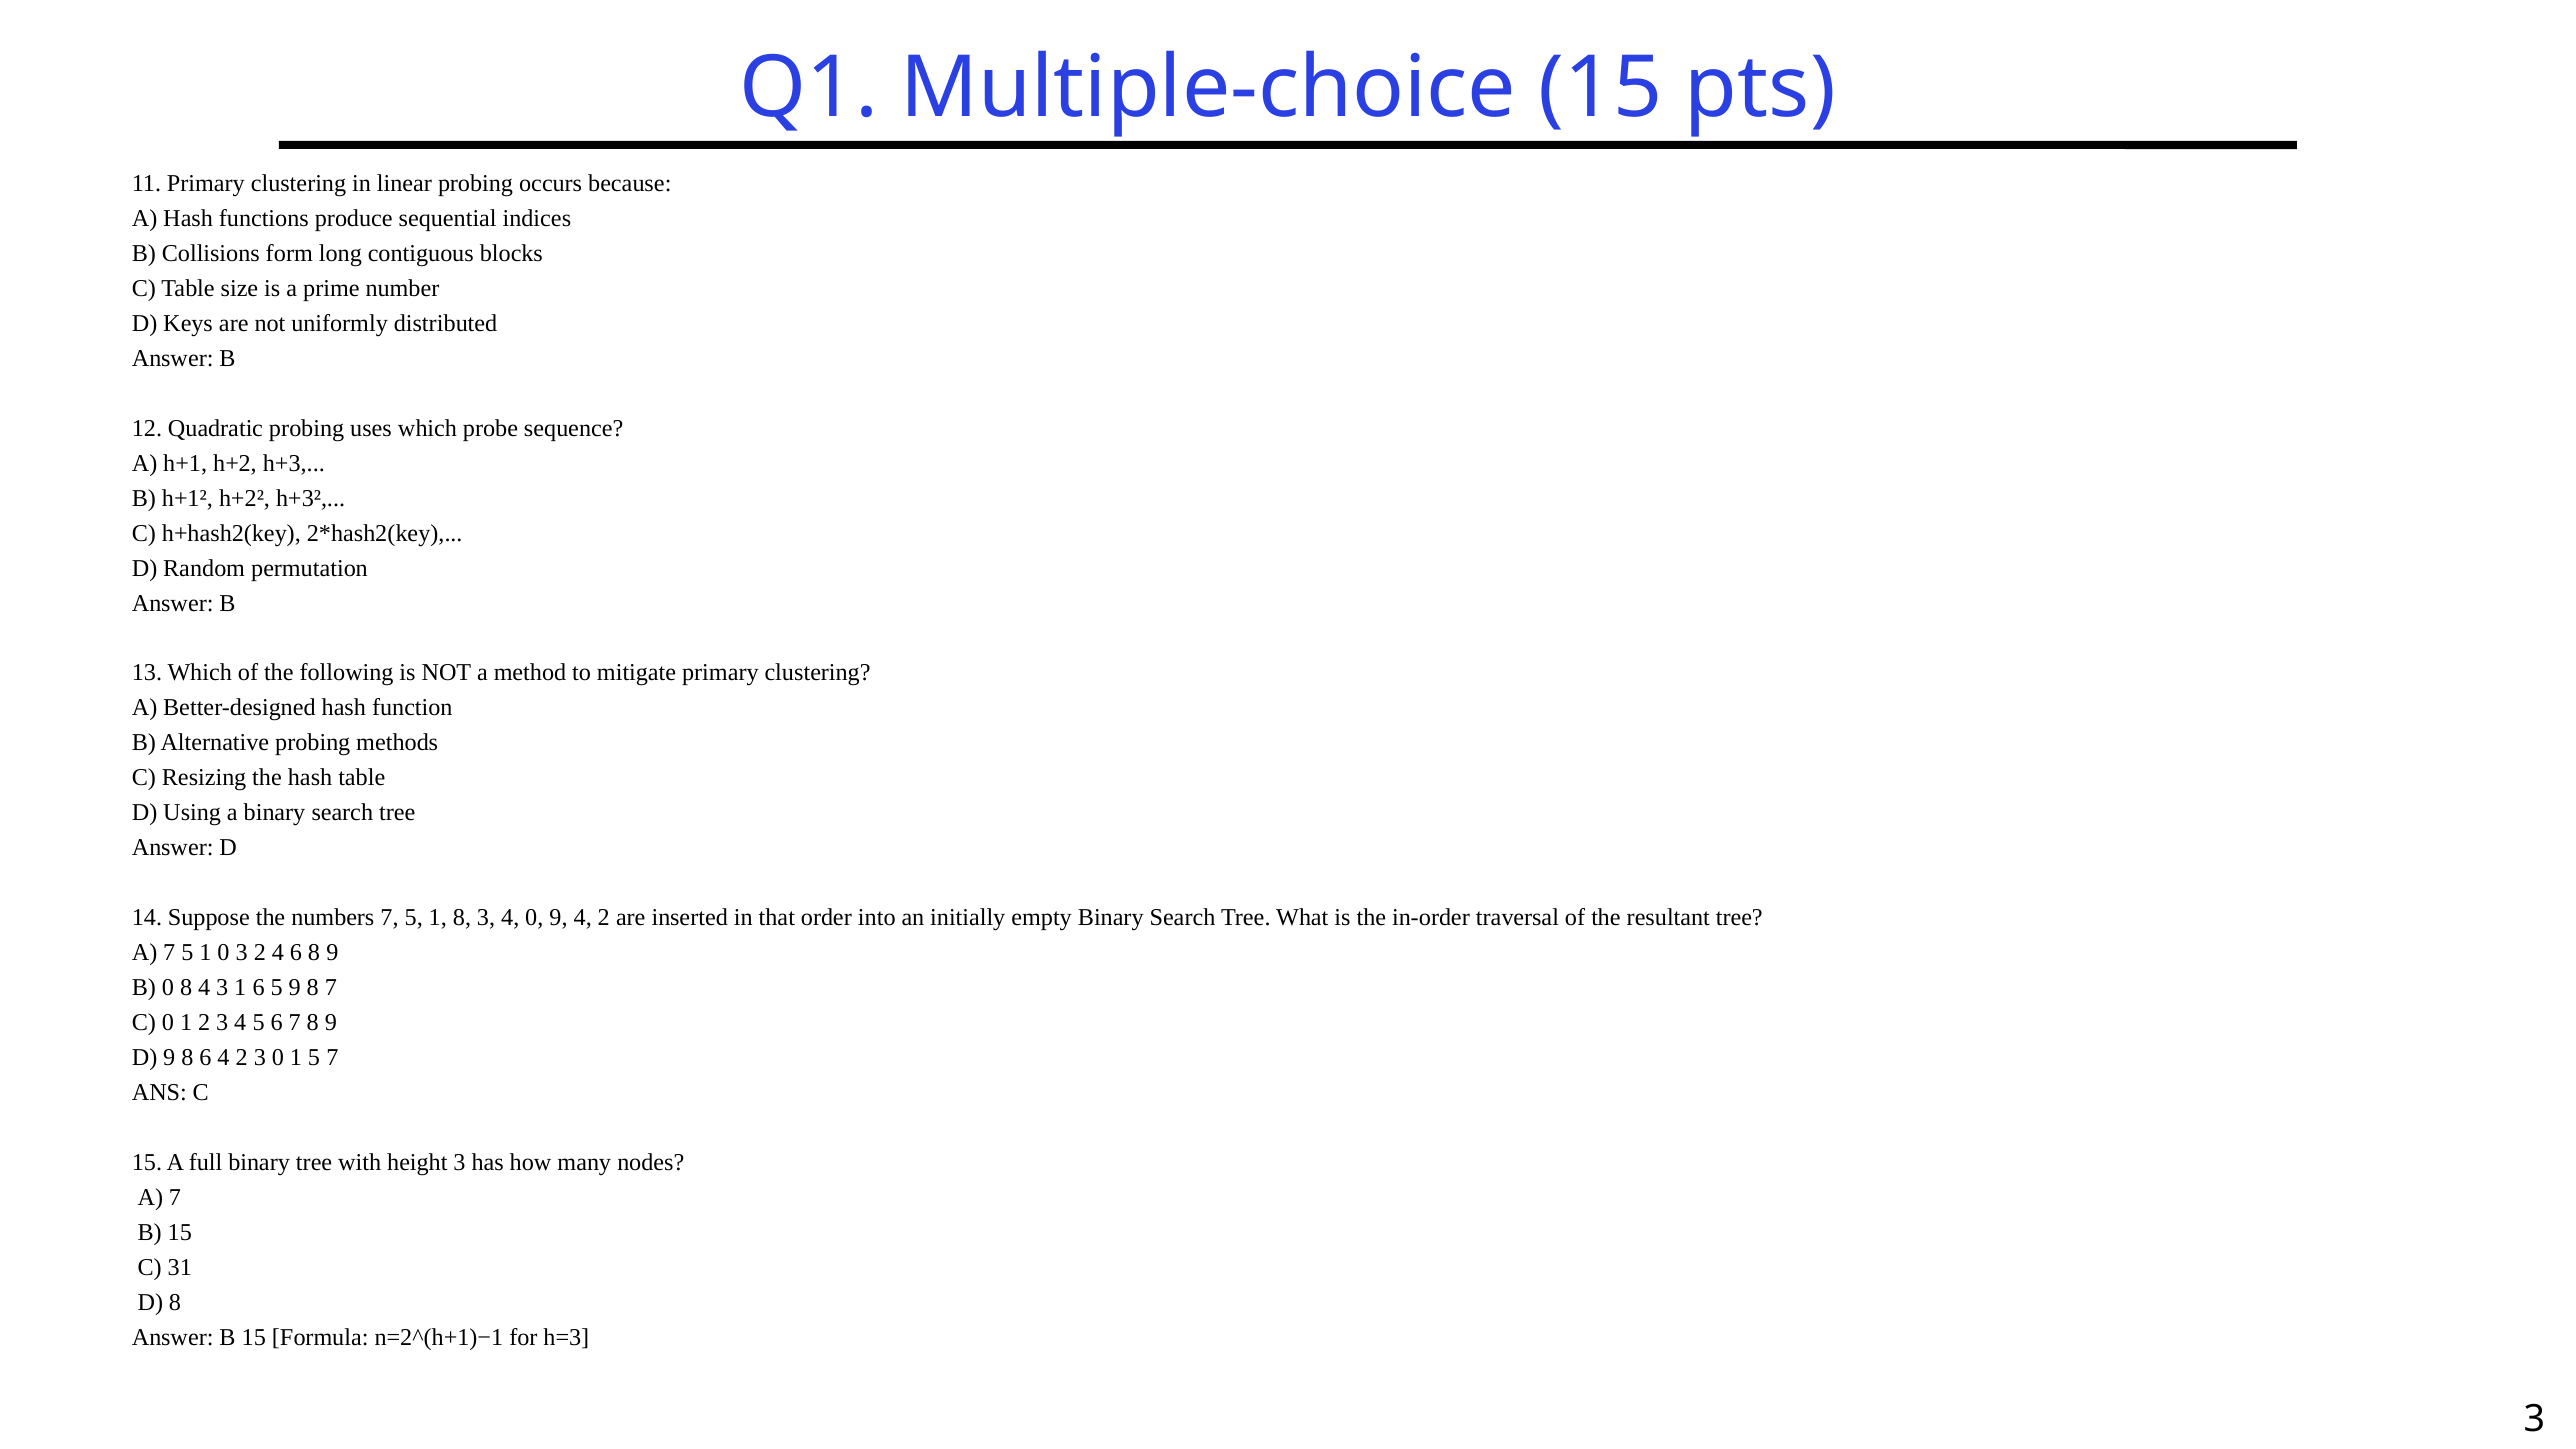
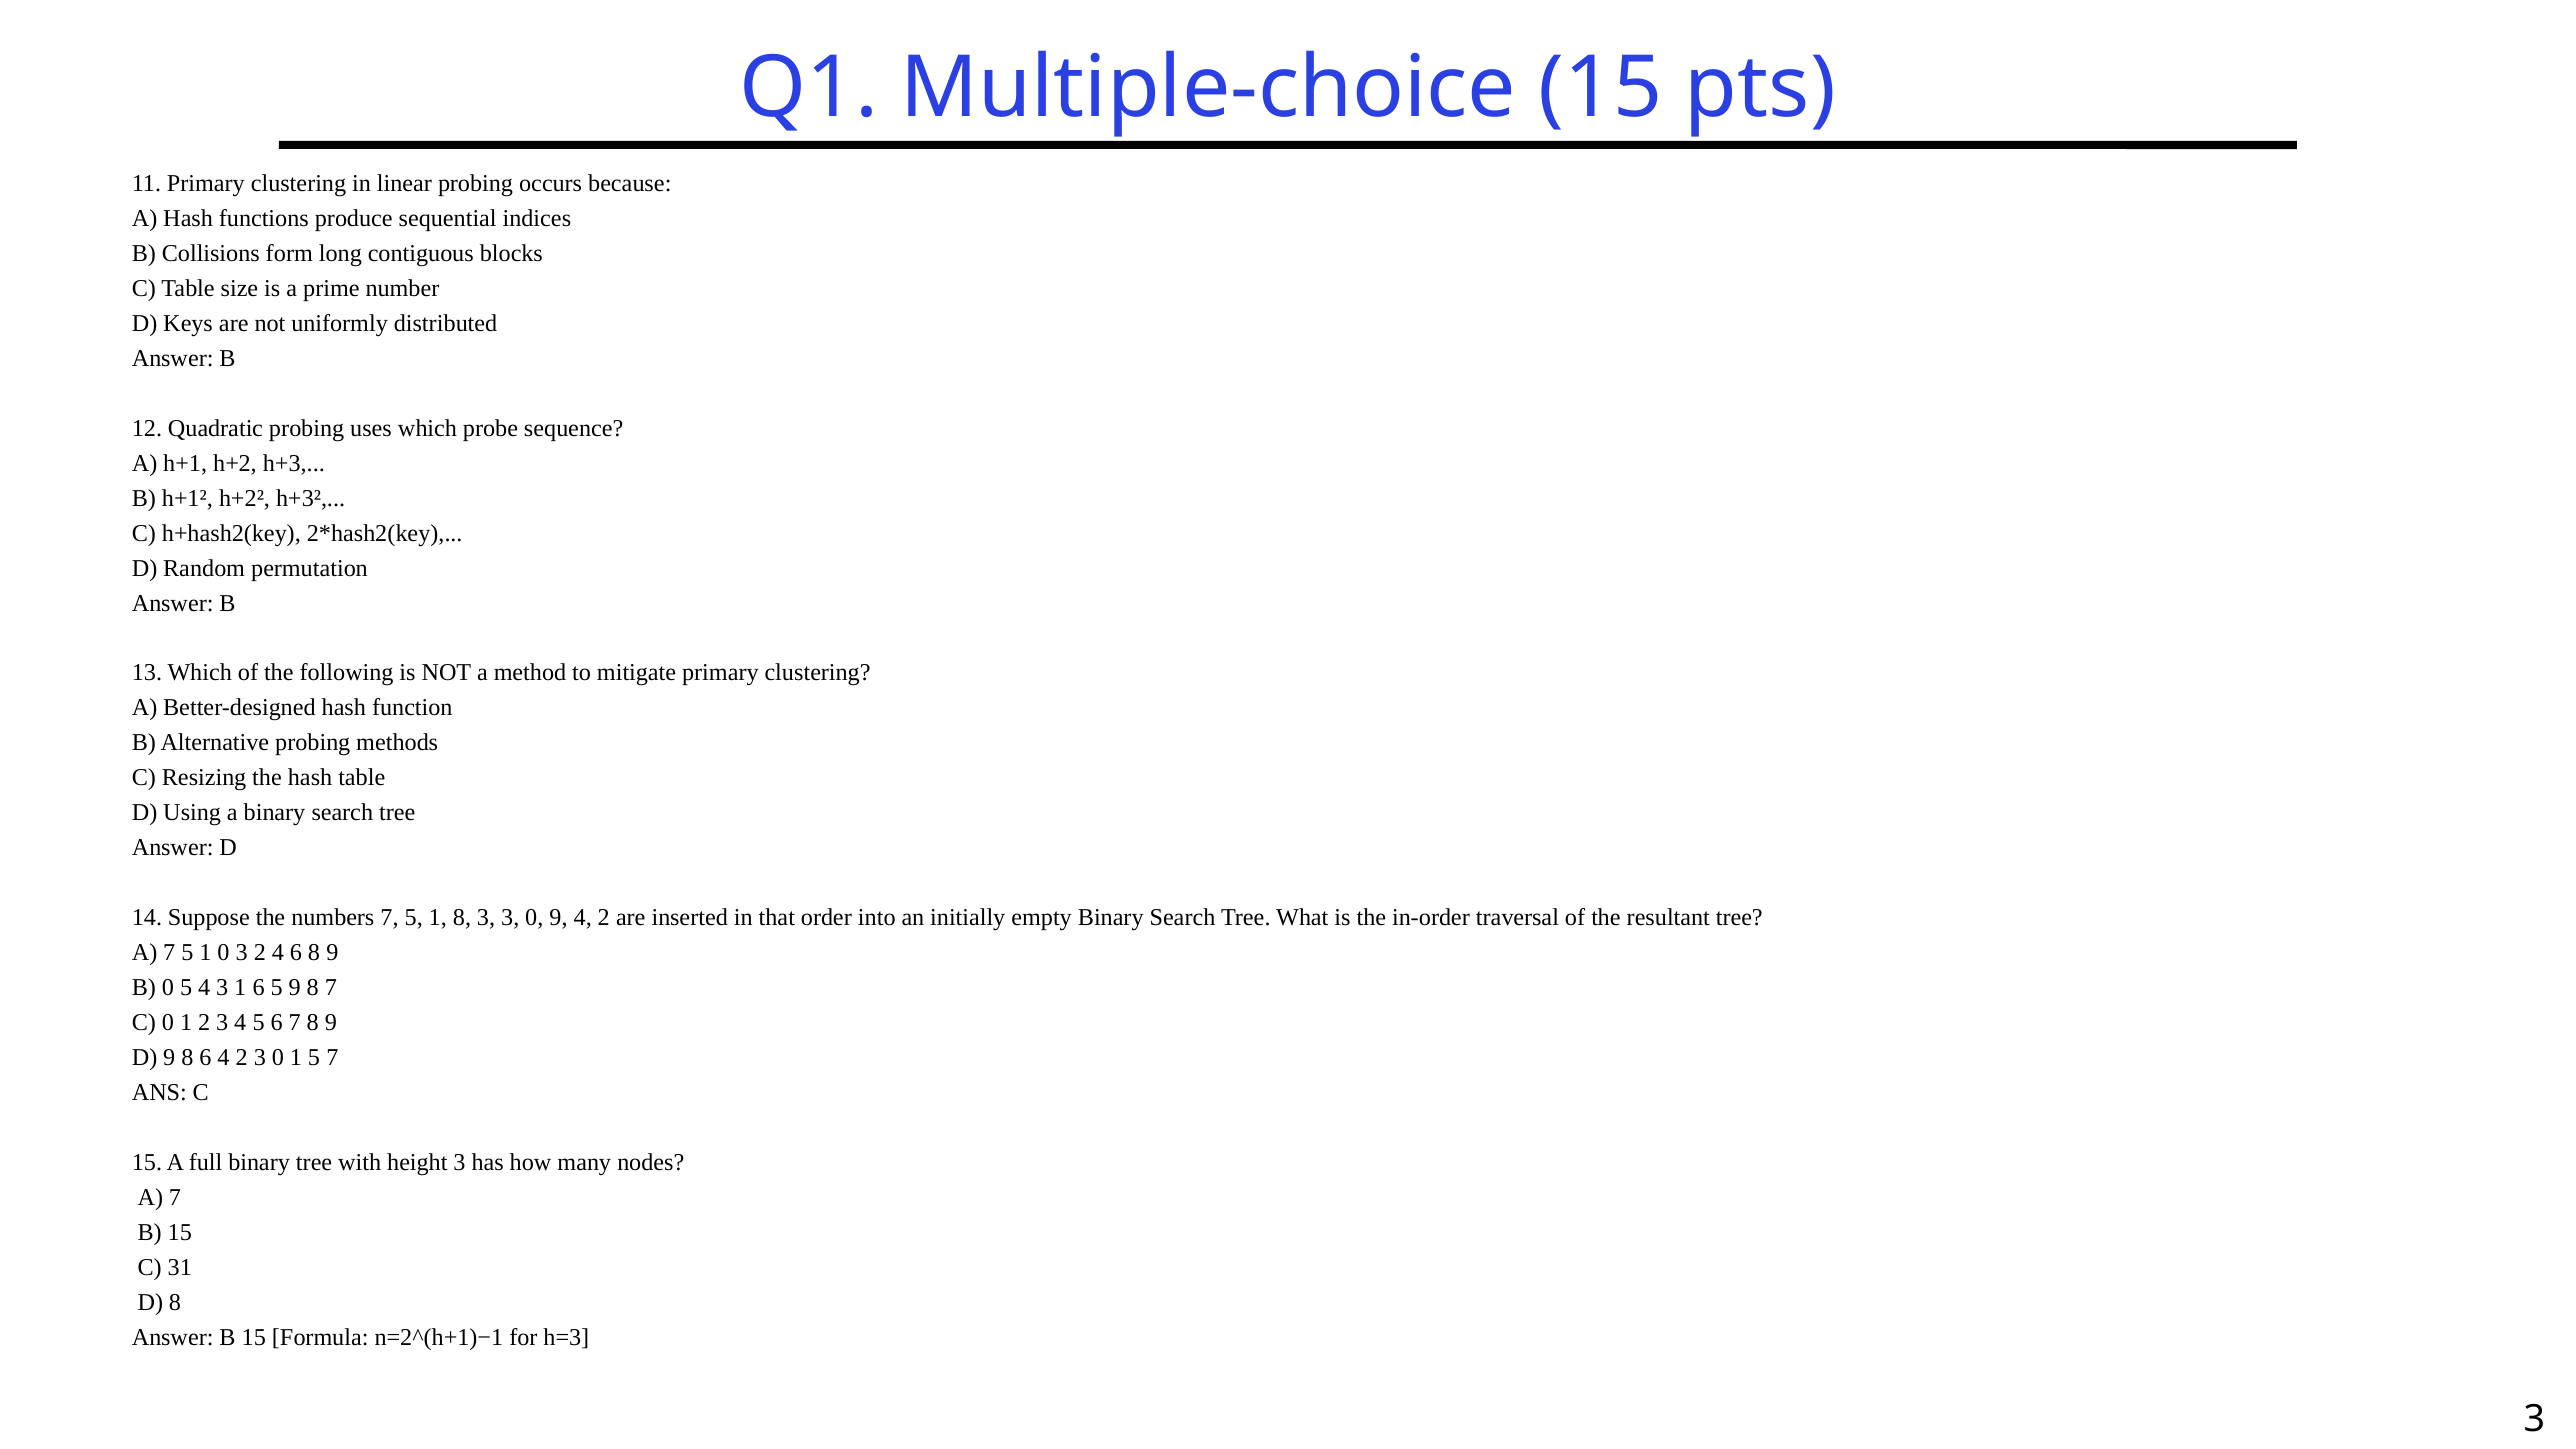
8 3 4: 4 -> 3 (510, 918)
0 8: 8 -> 5 (186, 988)
